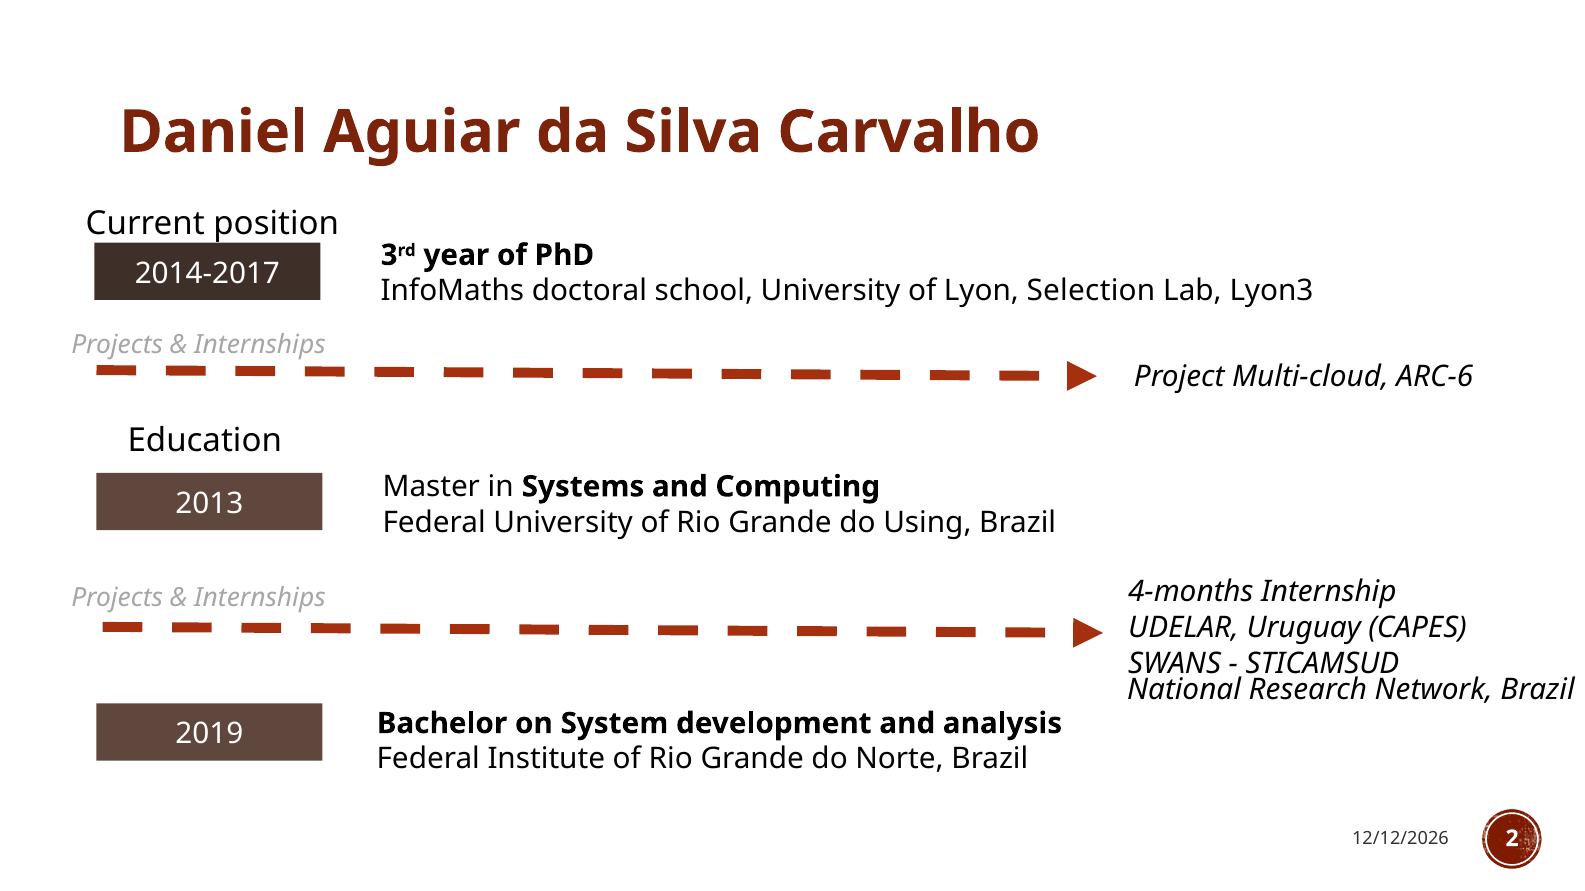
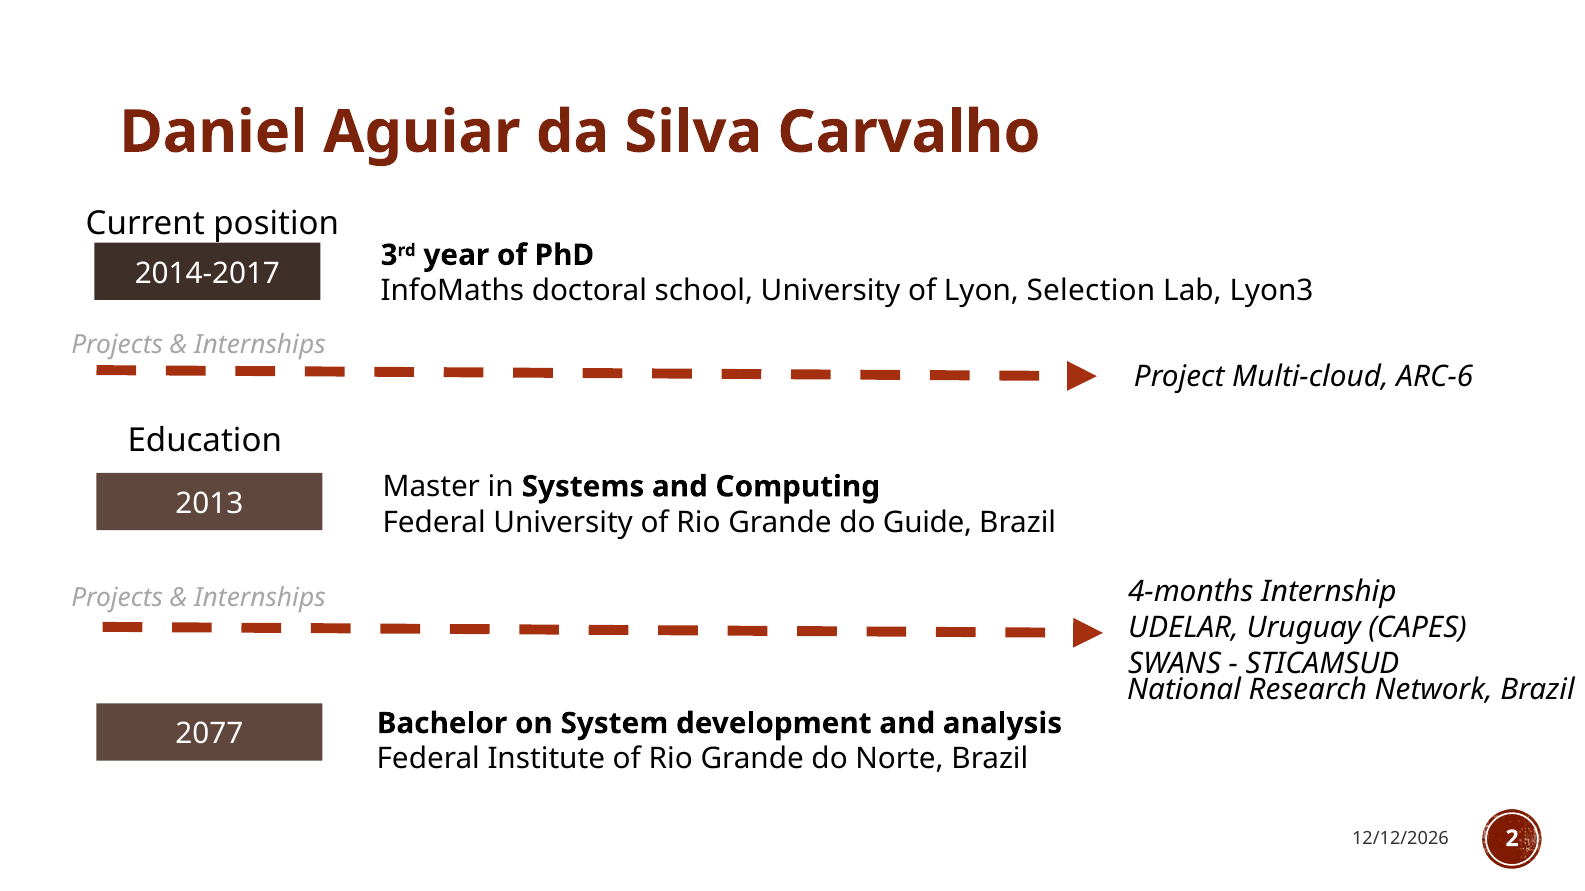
Using: Using -> Guide (928, 523)
2019: 2019 -> 2077 (209, 734)
